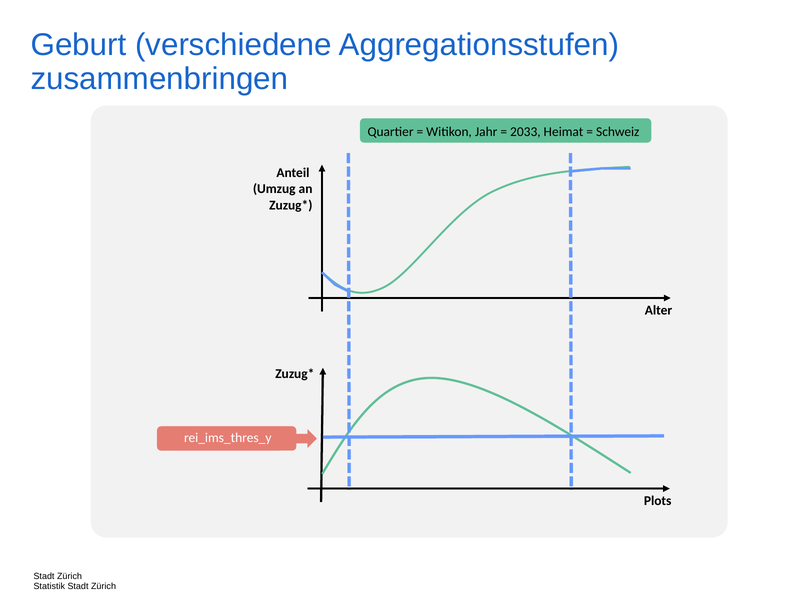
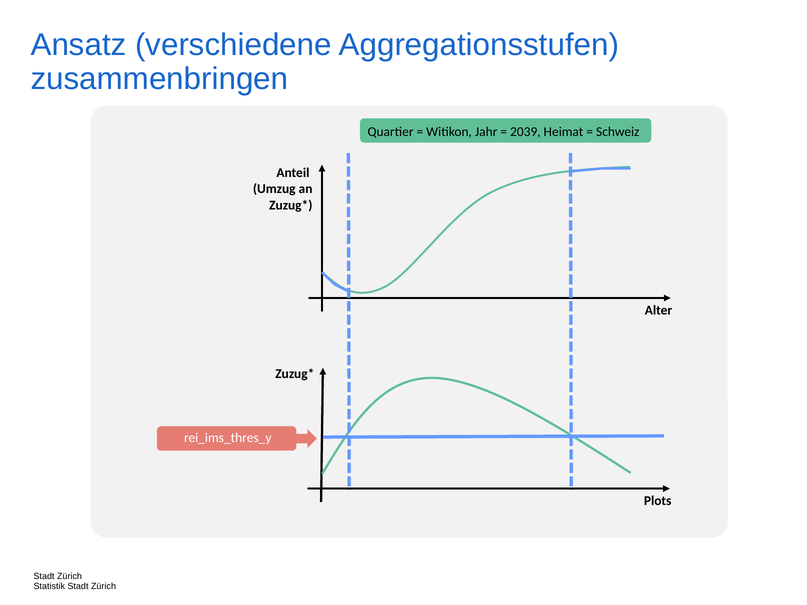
Geburt: Geburt -> Ansatz (79, 45)
2033: 2033 -> 2039 (525, 132)
